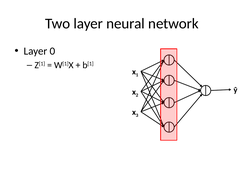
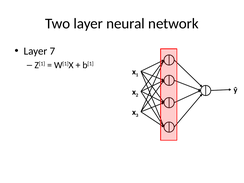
0: 0 -> 7 (53, 51)
